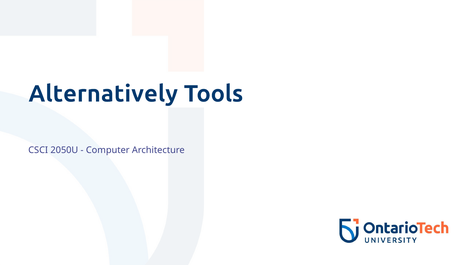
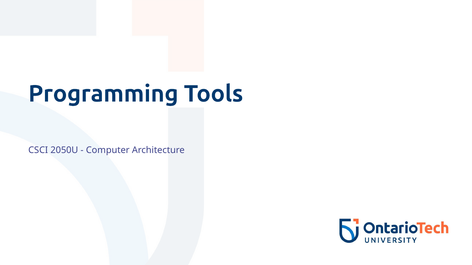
Alternatively: Alternatively -> Programming (103, 94)
